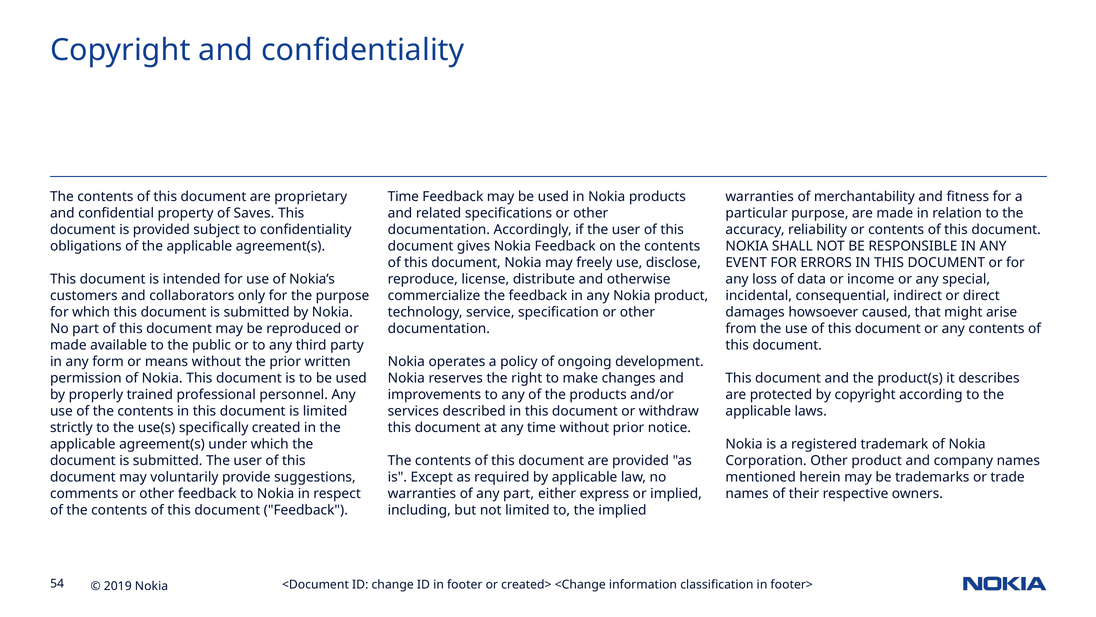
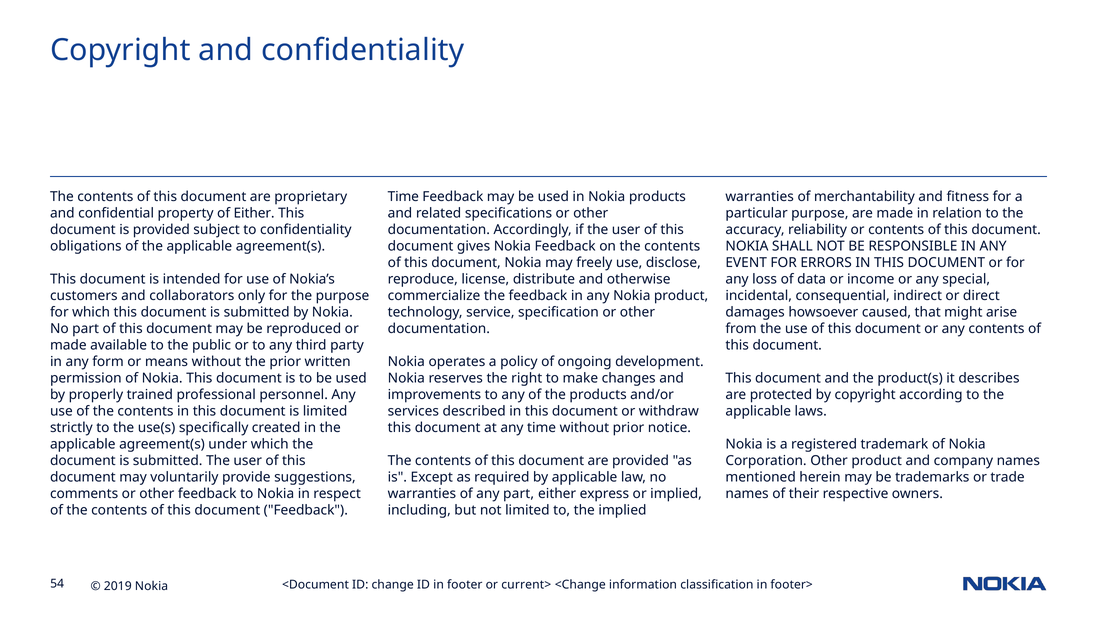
of Saves: Saves -> Either (254, 213)
created>: created> -> current> (526, 584)
